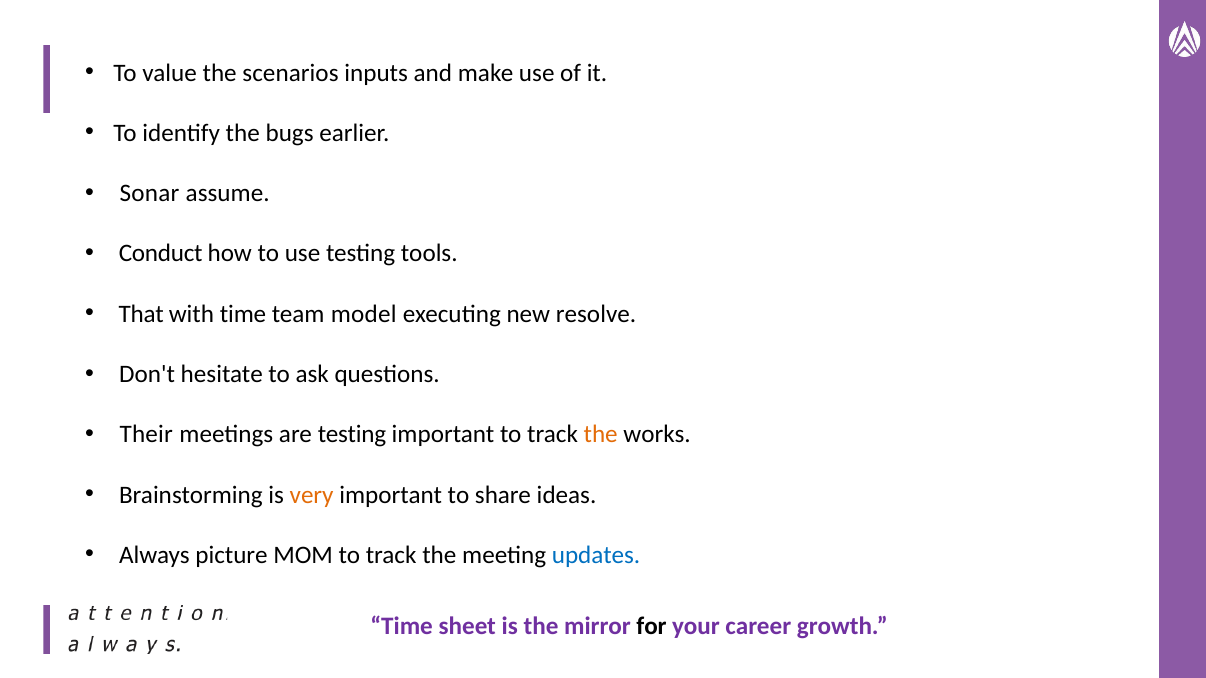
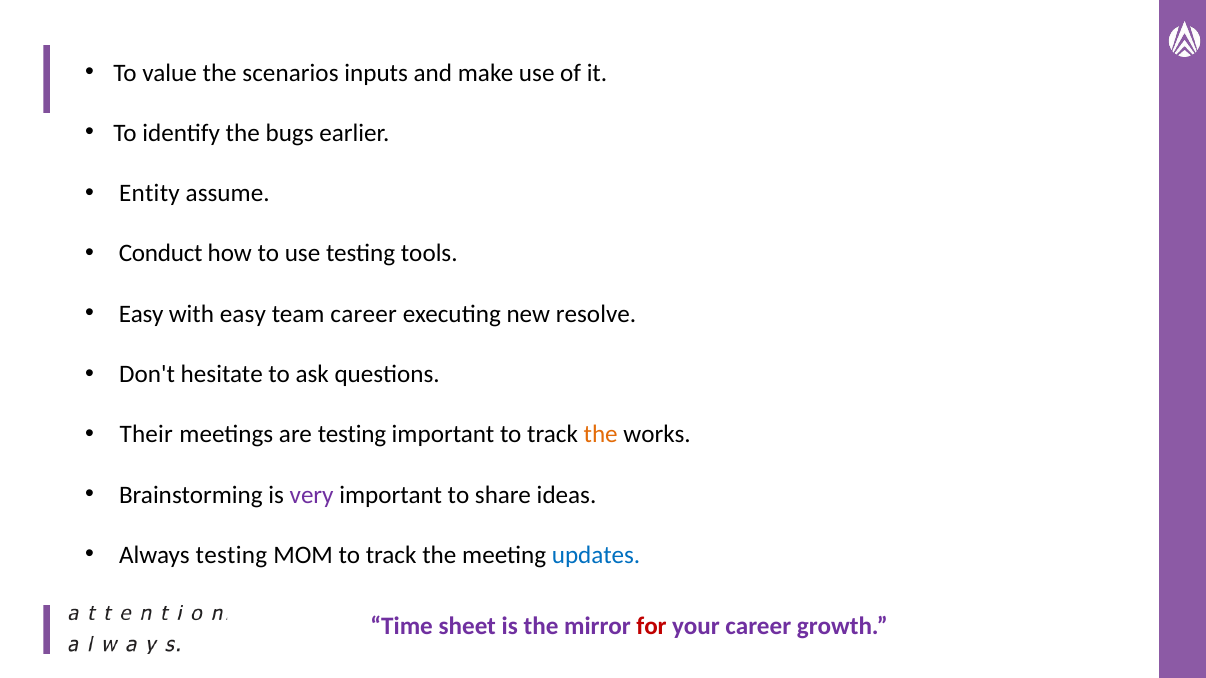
Sonar: Sonar -> Entity (149, 193)
That: That -> Easy (141, 314)
with time: time -> easy (243, 314)
team model: model -> career (364, 314)
very colour: orange -> purple (312, 495)
Always picture: picture -> testing (231, 555)
for colour: black -> red (652, 627)
